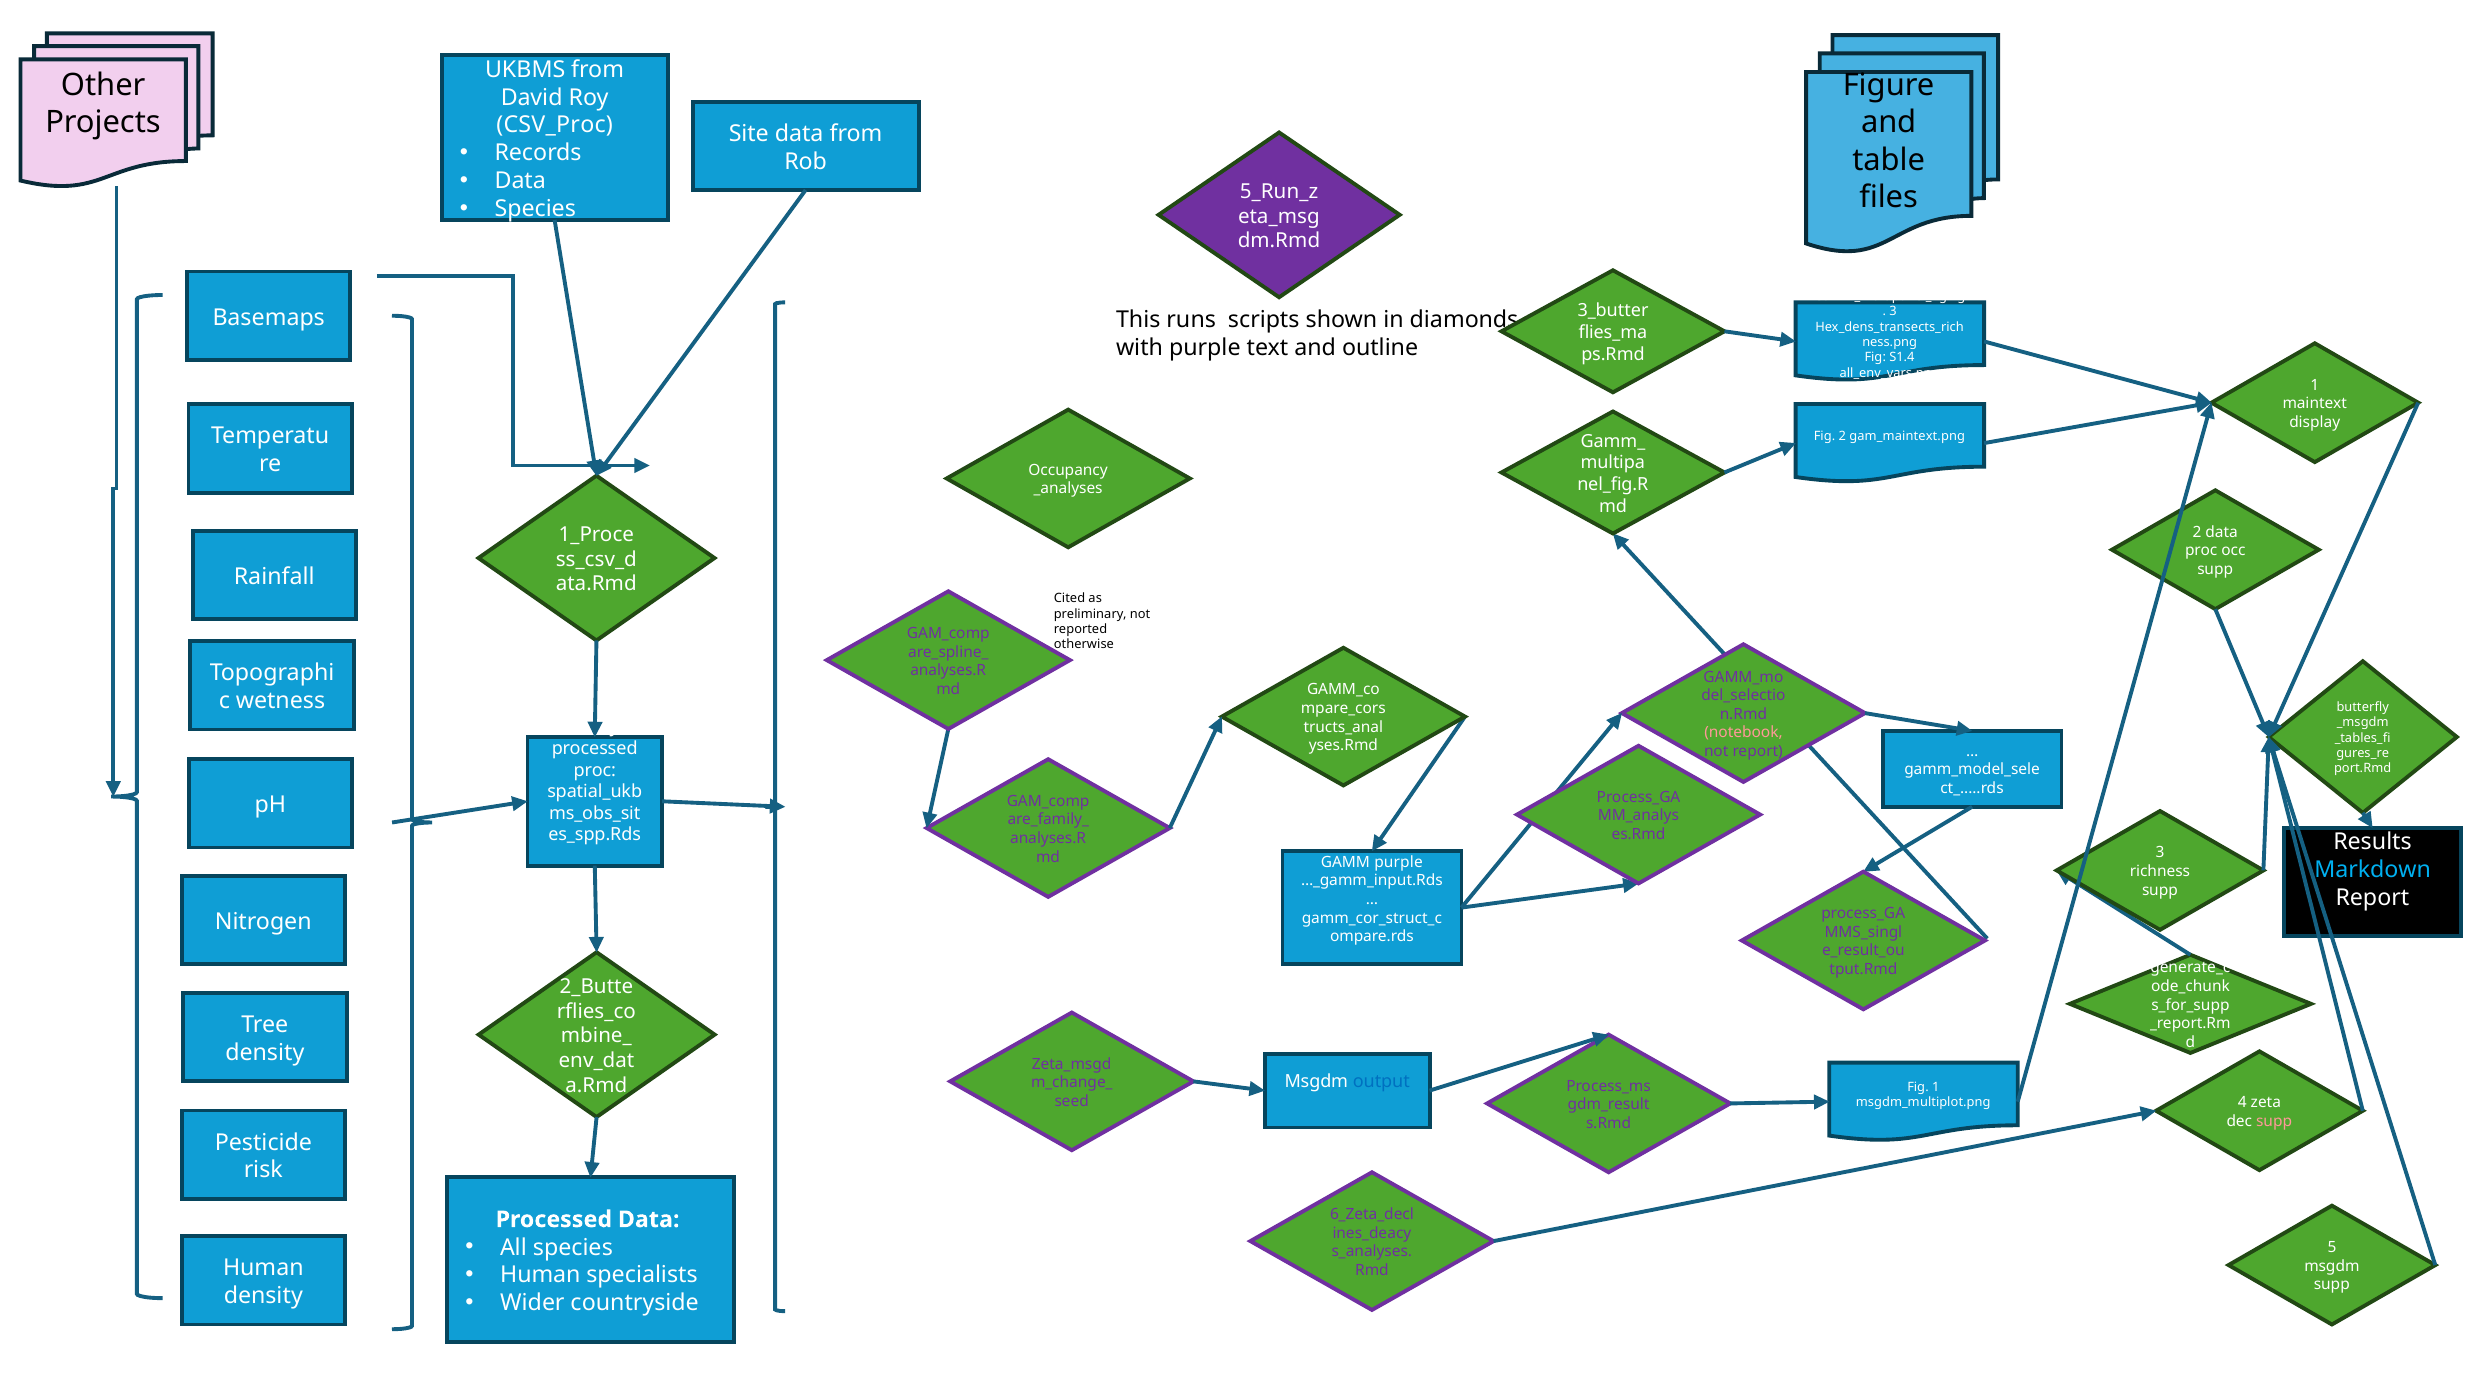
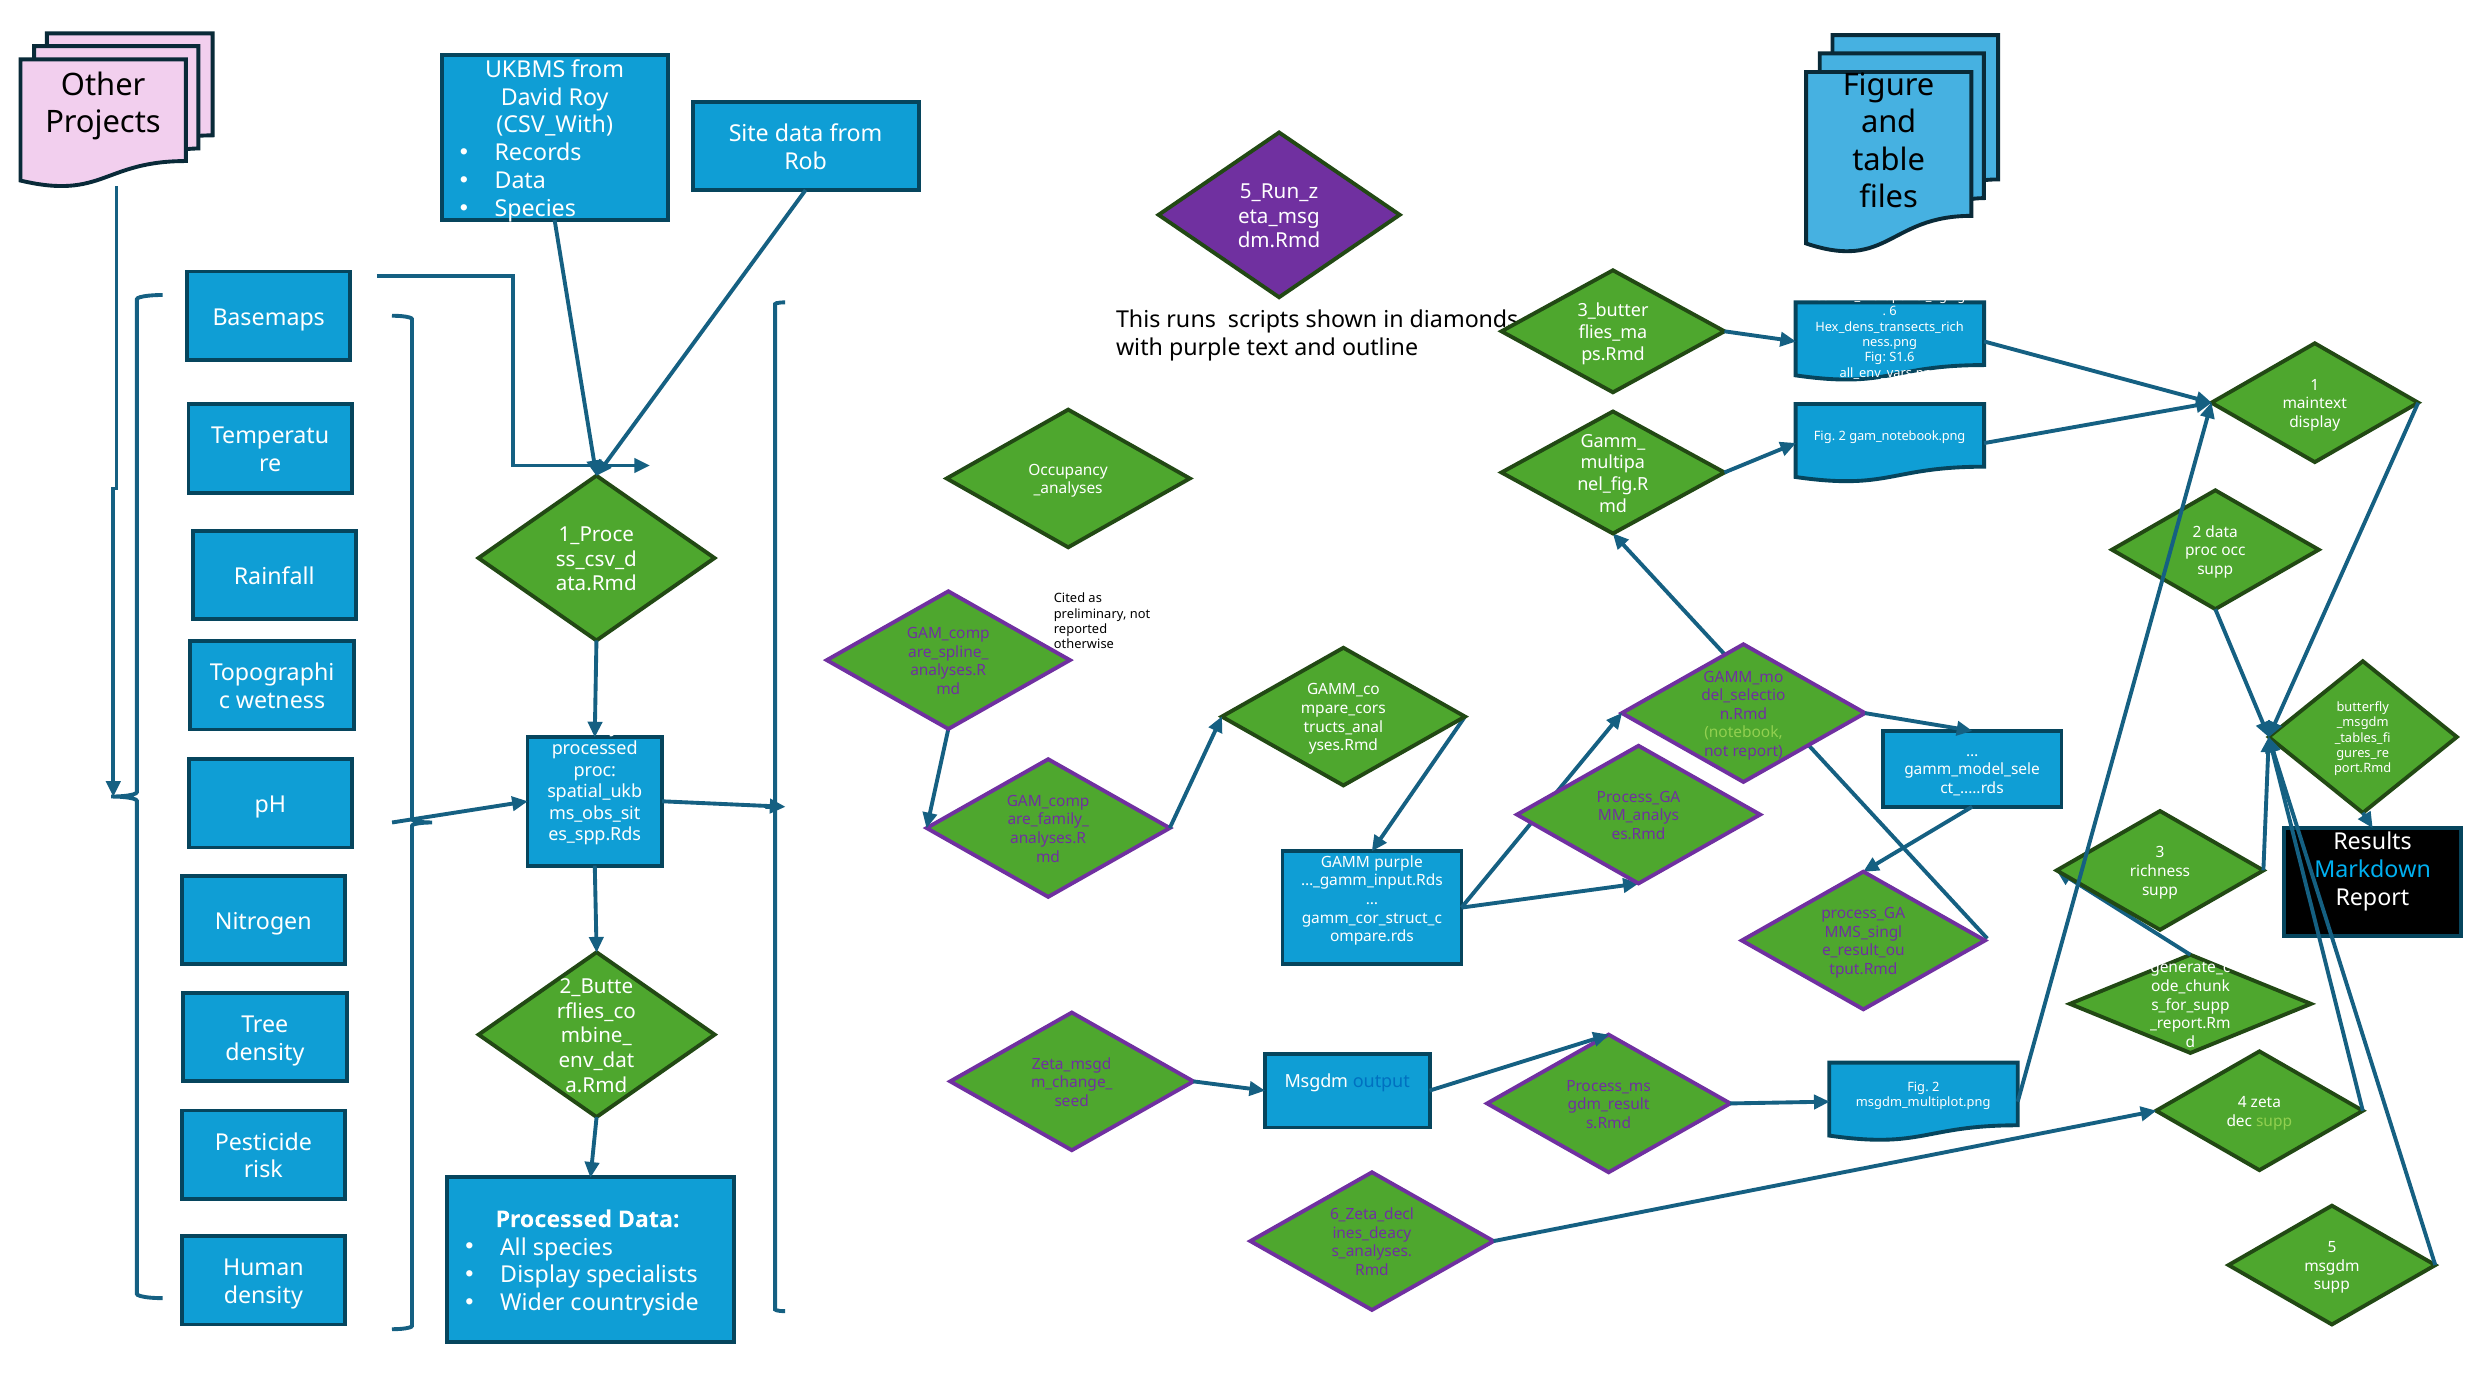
CSV_Proc: CSV_Proc -> CSV_With (555, 125)
3: 3 -> 6 (1893, 311)
S1.4: S1.4 -> S1.6 (1902, 358)
gam_maintext.png: gam_maintext.png -> gam_notebook.png (1907, 436)
notebook colour: pink -> light green (1743, 733)
1: 1 -> 2 (1936, 1087)
supp colour: pink -> light green (2274, 1121)
Human: Human -> Display (540, 1275)
